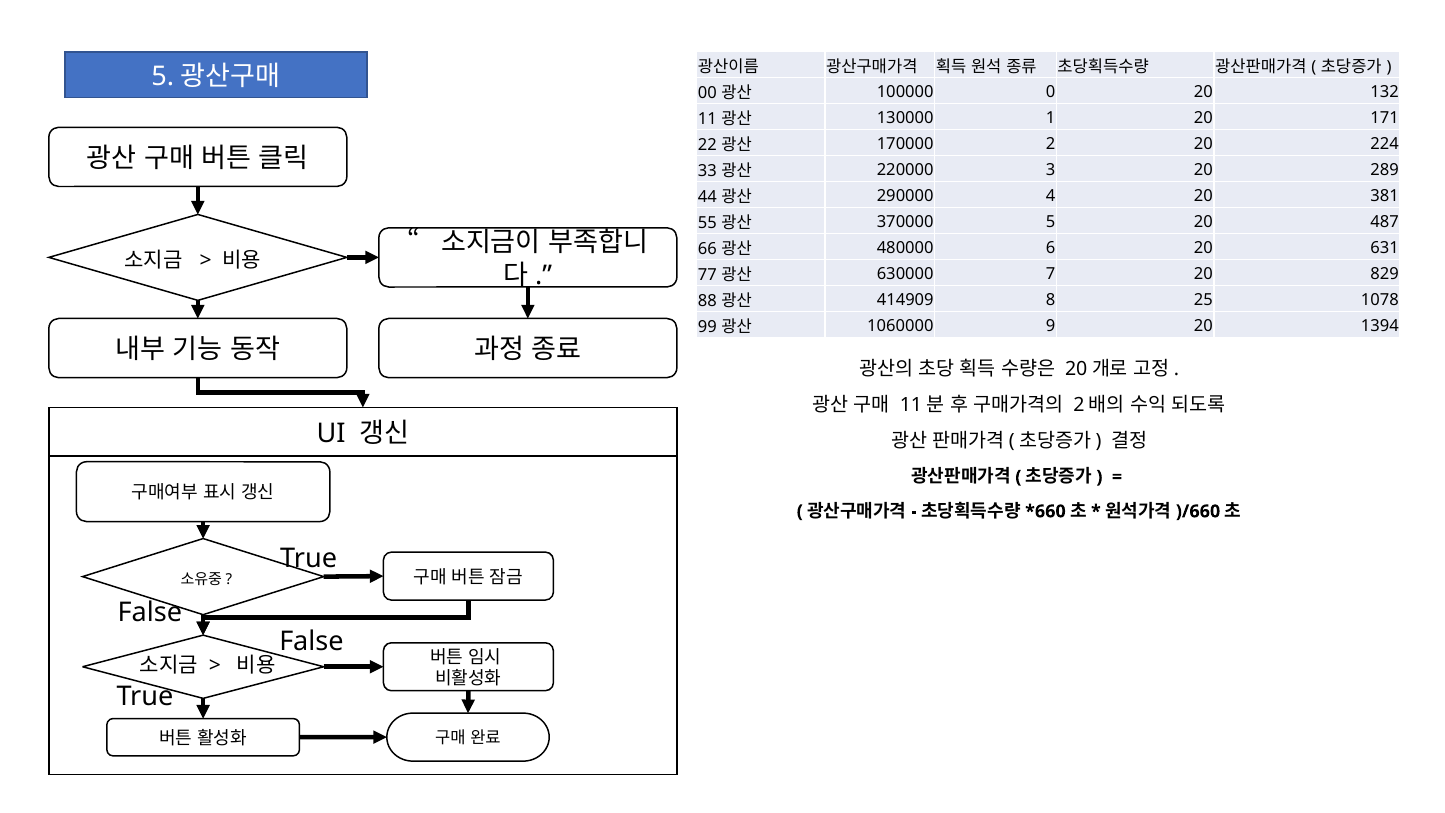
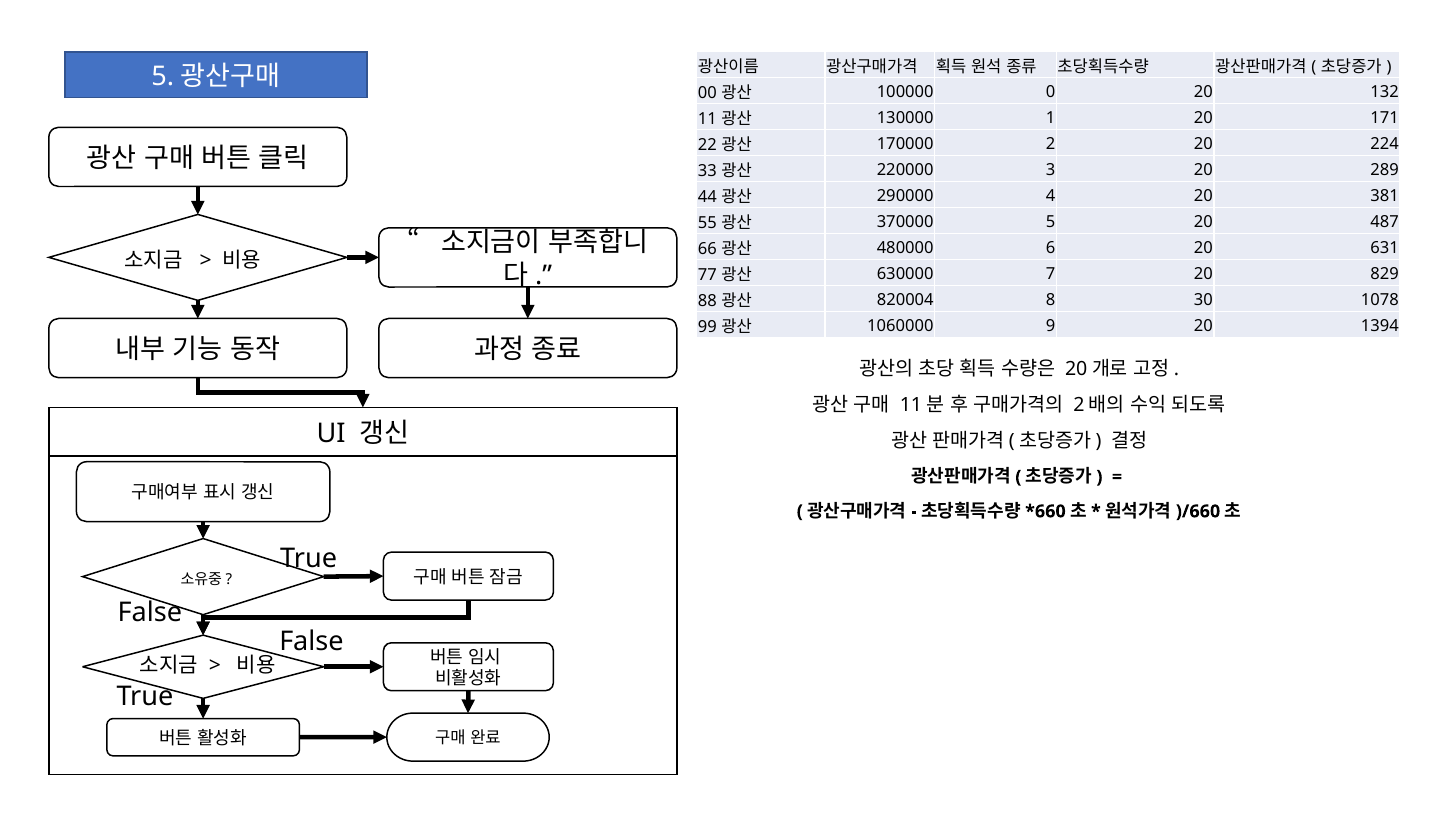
414909: 414909 -> 820004 (905, 300)
25: 25 -> 30 (1203, 300)
